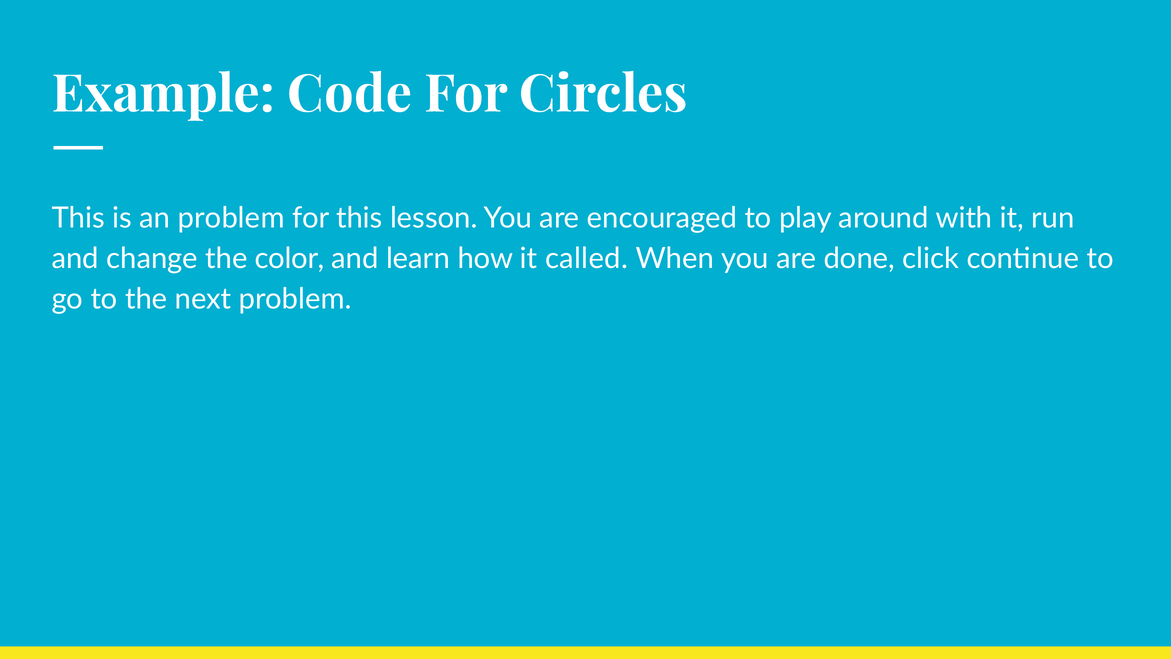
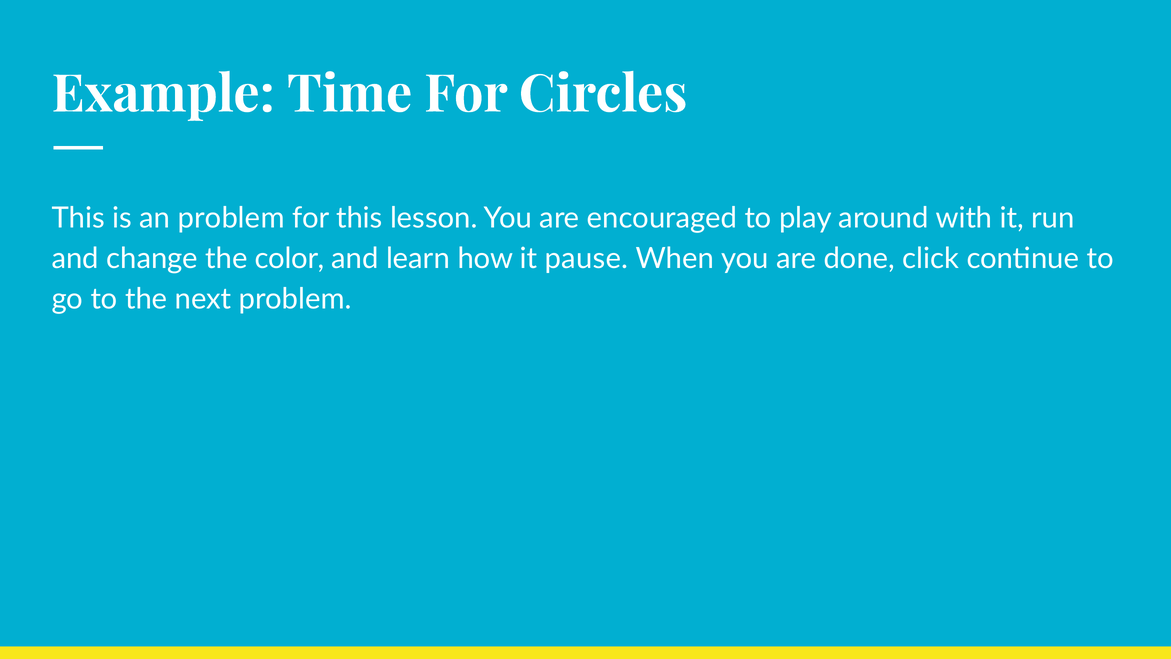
Code: Code -> Time (350, 94)
called: called -> pause (587, 259)
